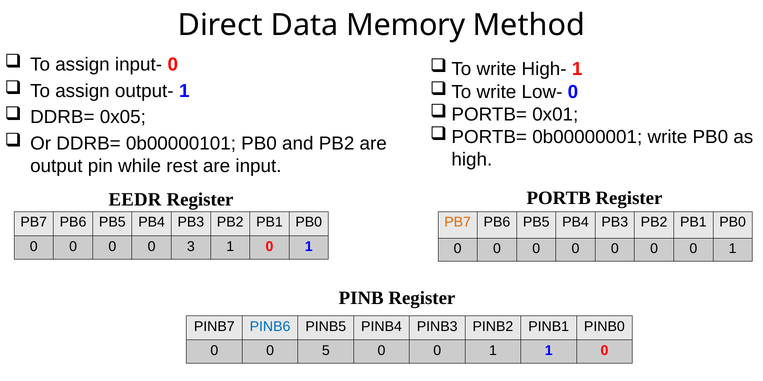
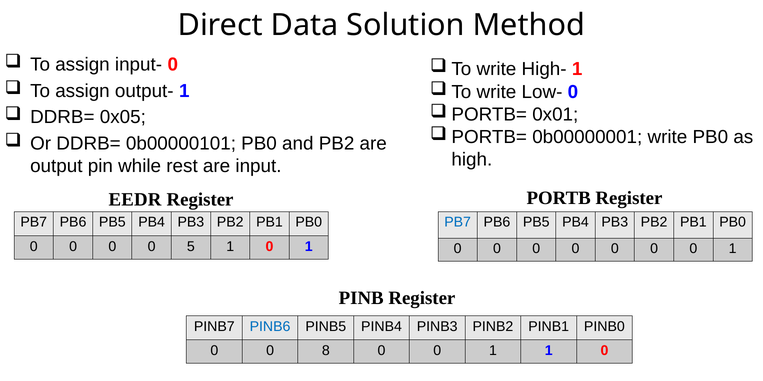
Memory: Memory -> Solution (406, 25)
PB7 colour: orange -> blue (458, 223)
3: 3 -> 5 (191, 247)
5: 5 -> 8 (326, 351)
